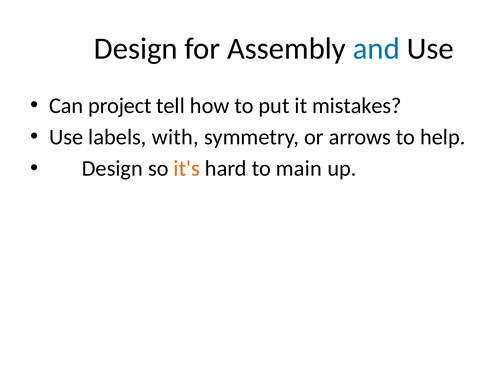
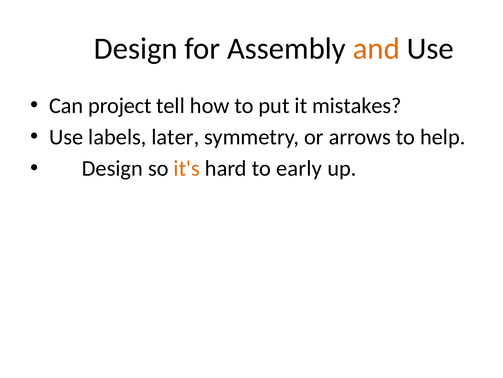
and colour: blue -> orange (376, 49)
with: with -> later (175, 137)
main: main -> early (299, 168)
